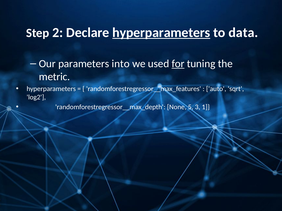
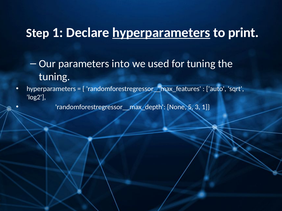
Step 2: 2 -> 1 (58, 33)
data: data -> print (243, 33)
for underline: present -> none (178, 64)
metric: metric -> tuning (54, 77)
